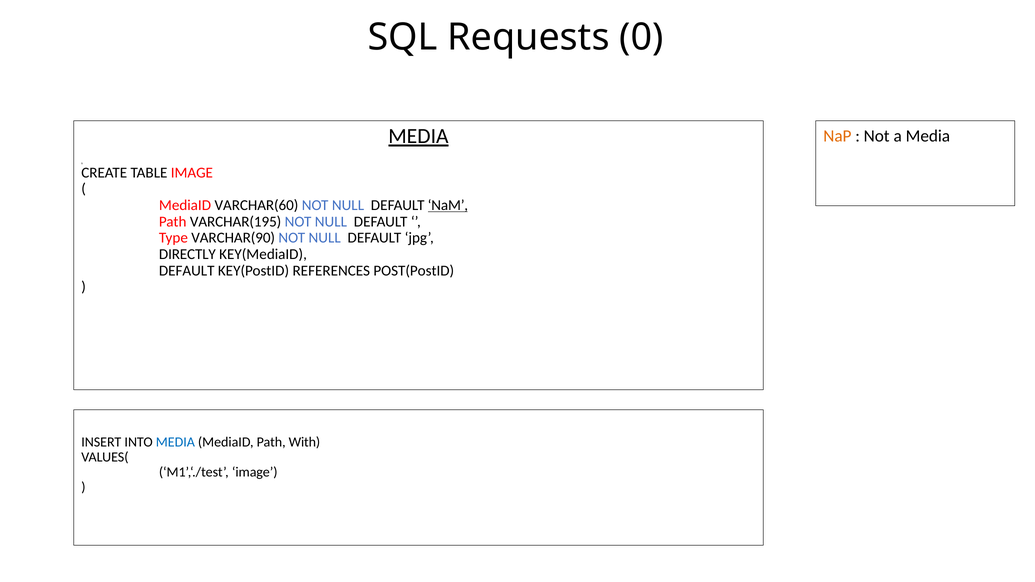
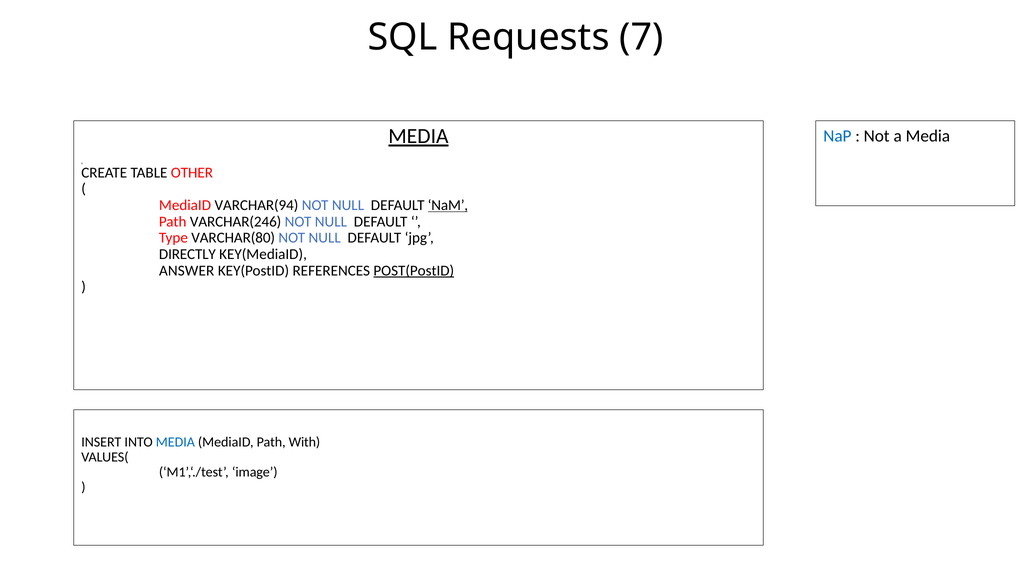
0: 0 -> 7 (642, 37)
NaP colour: orange -> blue (837, 136)
TABLE IMAGE: IMAGE -> OTHER (192, 173)
VARCHAR(60: VARCHAR(60 -> VARCHAR(94 (256, 205)
VARCHAR(195: VARCHAR(195 -> VARCHAR(246 (236, 222)
VARCHAR(90: VARCHAR(90 -> VARCHAR(80 (233, 238)
DEFAULT: DEFAULT -> ANSWER (187, 271)
POST(PostID underline: none -> present (414, 271)
